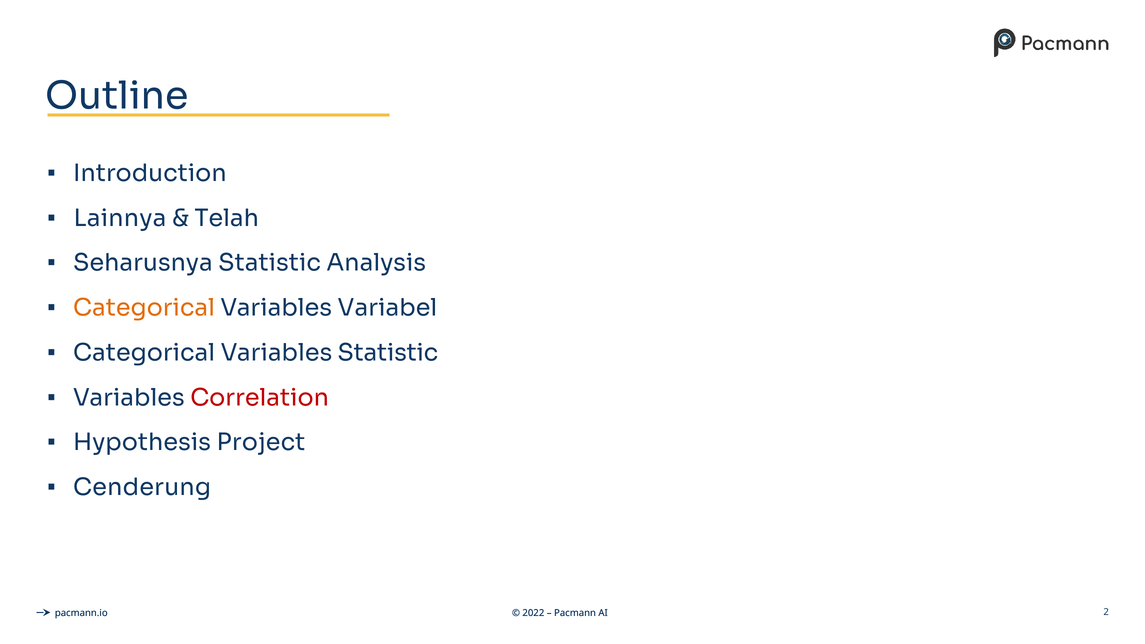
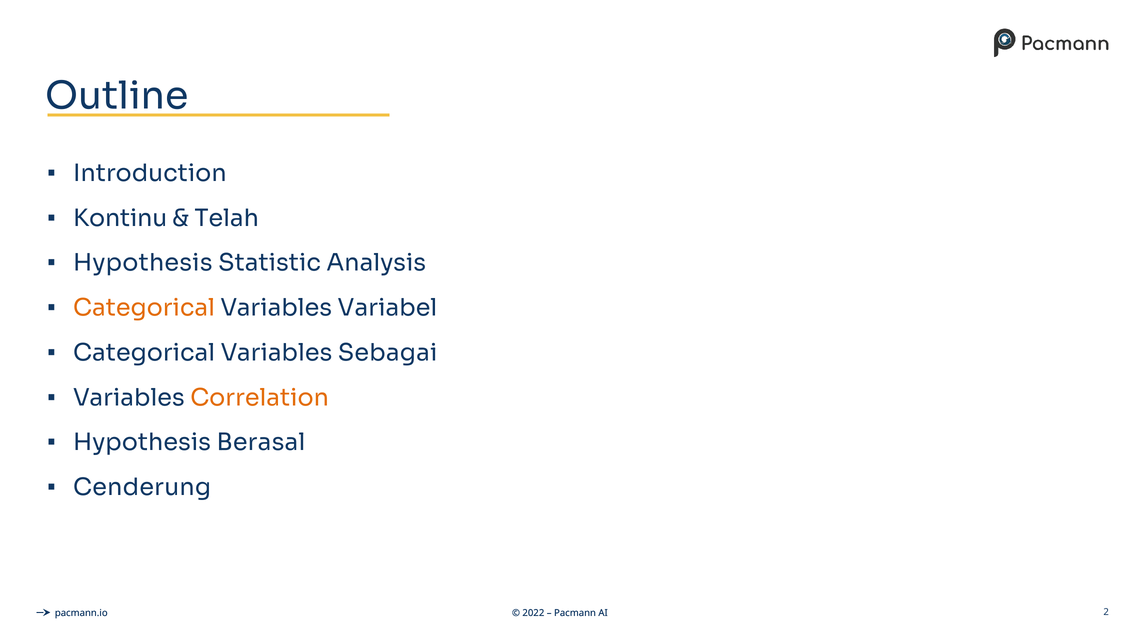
Lainnya: Lainnya -> Kontinu (120, 218)
Seharusnya: Seharusnya -> Hypothesis (143, 263)
Variables Statistic: Statistic -> Sebagai (388, 353)
Correlation colour: red -> orange (260, 398)
Project: Project -> Berasal (261, 443)
